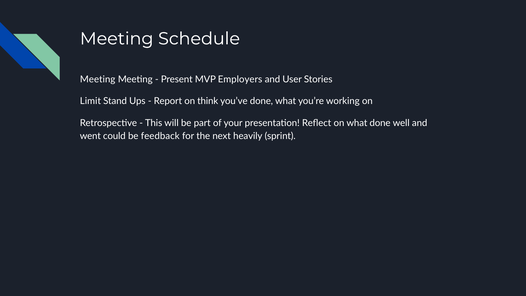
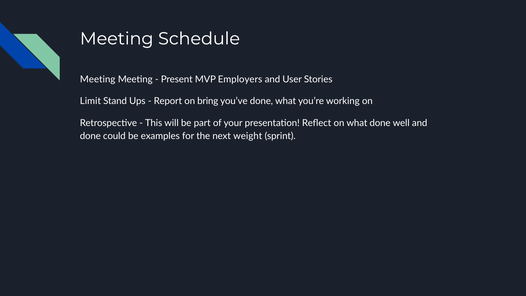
think: think -> bring (208, 101)
went: went -> done (90, 136)
feedback: feedback -> examples (160, 136)
heavily: heavily -> weight (248, 136)
